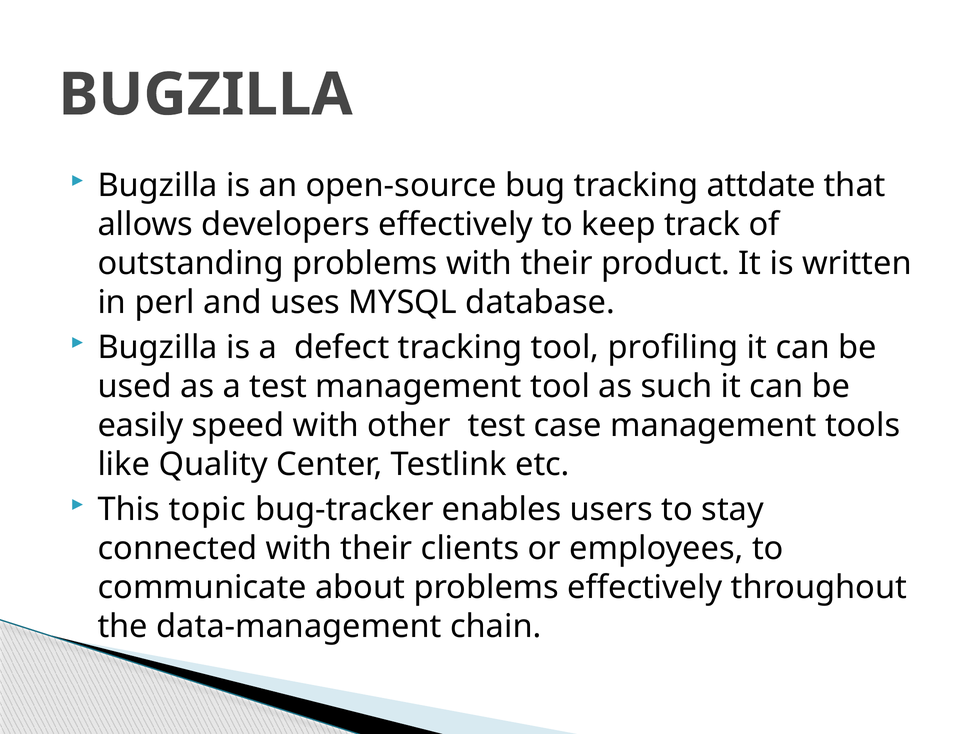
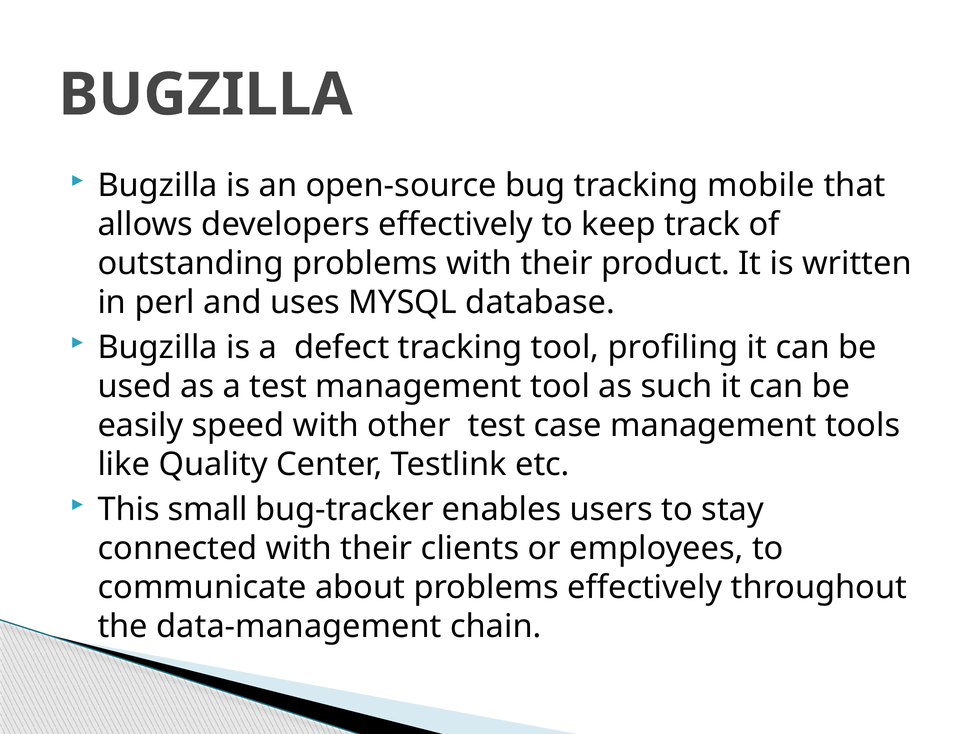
attdate: attdate -> mobile (761, 185)
topic: topic -> small (208, 509)
